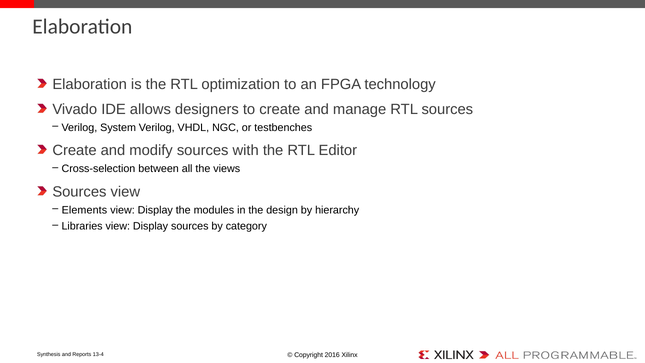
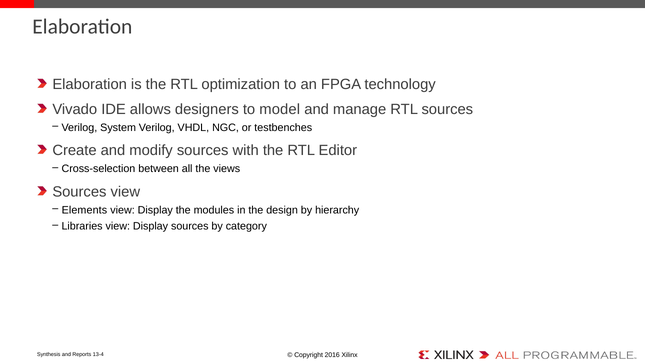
to create: create -> model (280, 109)
